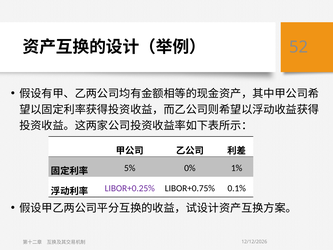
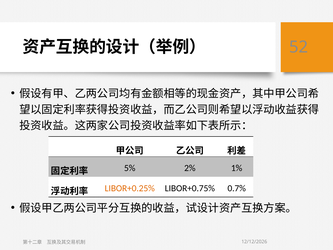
0%: 0% -> 2% (190, 168)
LIBOR+0.25% colour: purple -> orange (130, 188)
0.1%: 0.1% -> 0.7% (237, 188)
